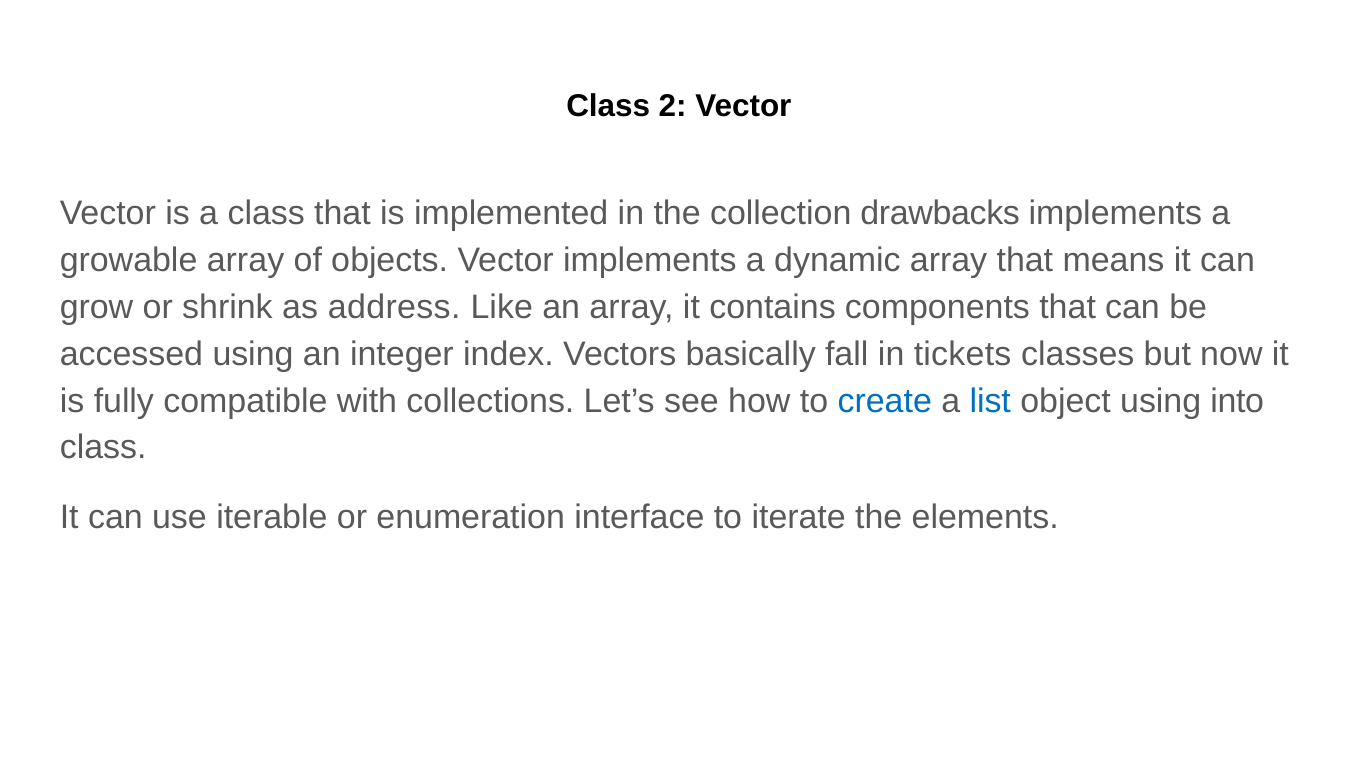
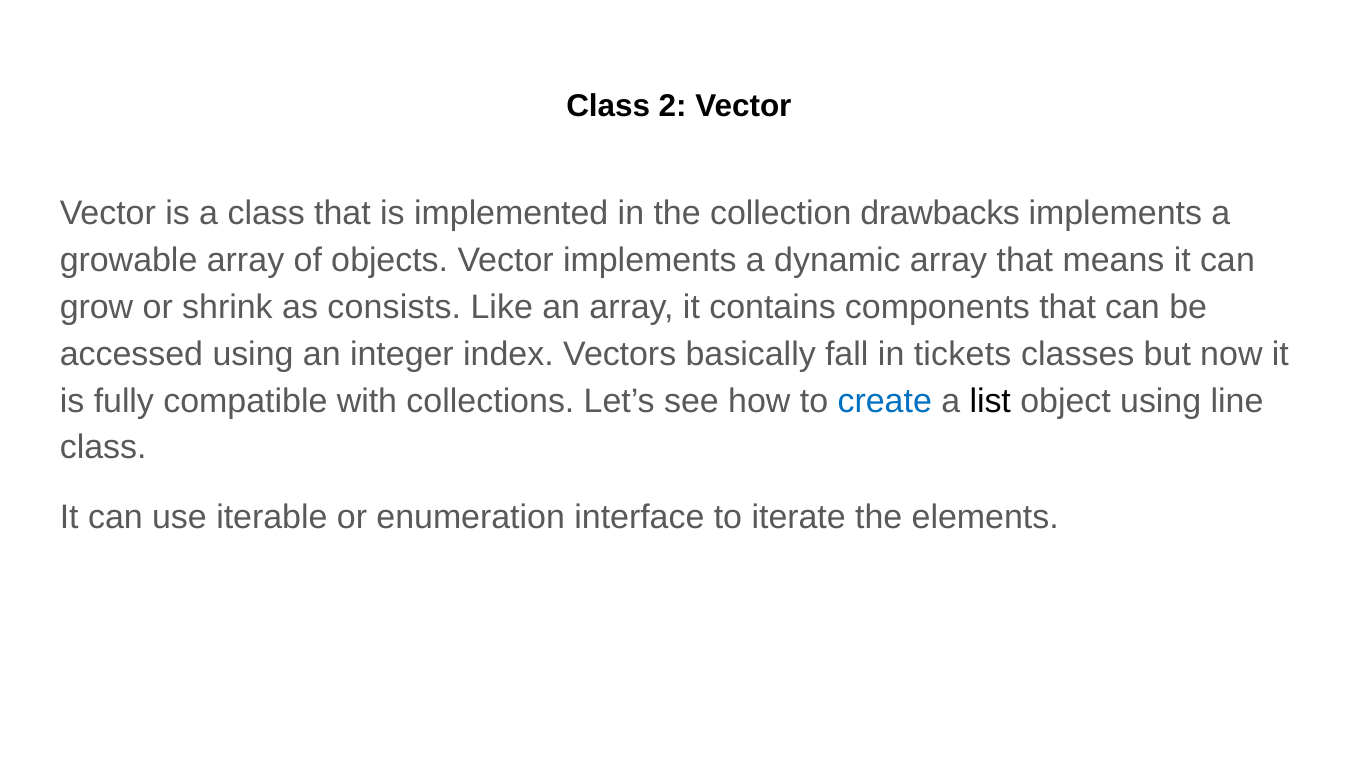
address: address -> consists (394, 307)
list colour: blue -> black (990, 401)
into: into -> line (1237, 401)
